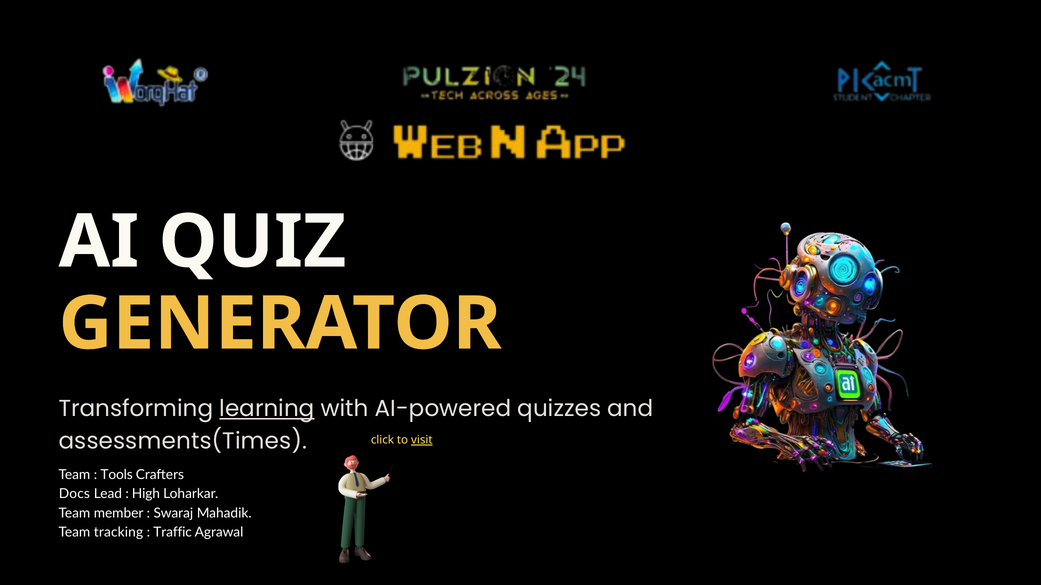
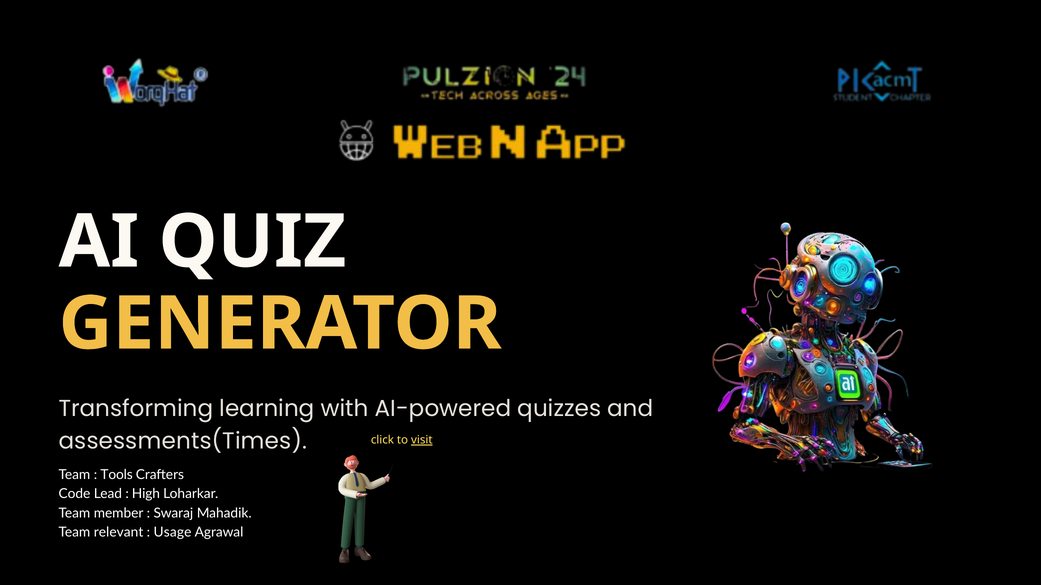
learning underline: present -> none (267, 409)
Docs: Docs -> Code (74, 494)
tracking: tracking -> relevant (119, 533)
Traffic: Traffic -> Usage (173, 533)
